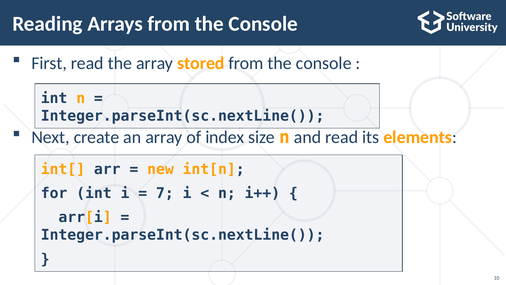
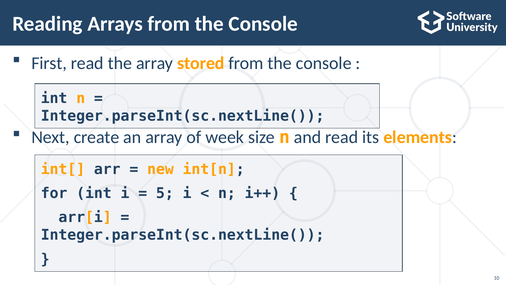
index: index -> week (225, 137)
7: 7 -> 5 (165, 193)
